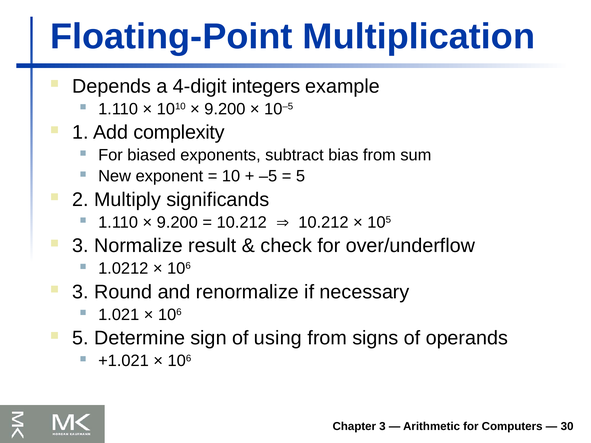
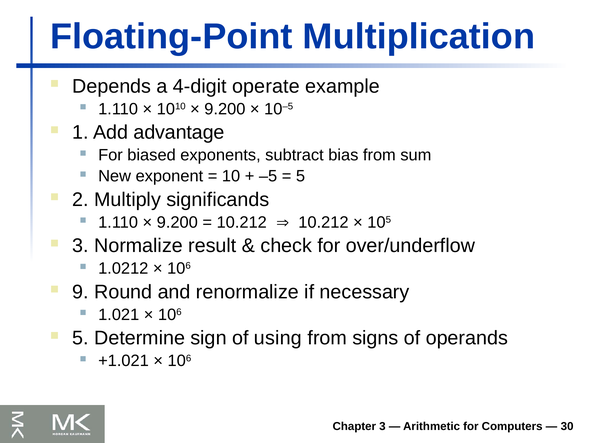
integers: integers -> operate (266, 86)
complexity: complexity -> advantage (179, 132)
3: 3 -> 9 (81, 292)
